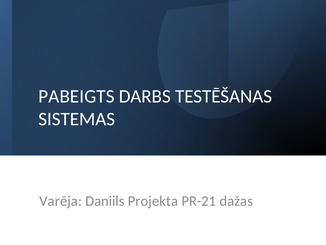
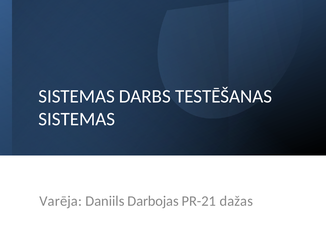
PABEIGTS: PABEIGTS -> SISTEMAS (77, 96)
Projekta: Projekta -> Darbojas (153, 201)
